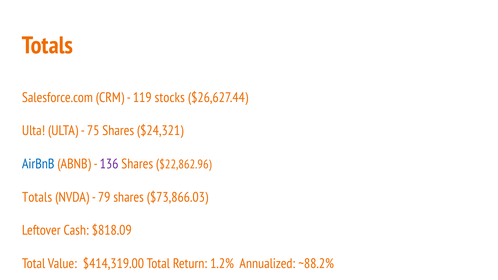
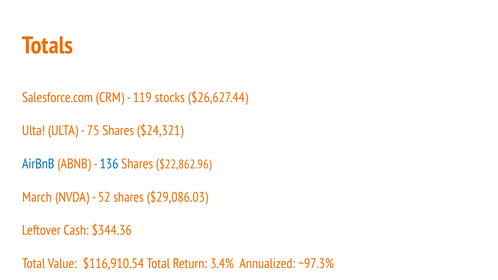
136 colour: purple -> blue (109, 164)
Totals: Totals -> March (37, 197)
79: 79 -> 52 (104, 197)
$73,866.03: $73,866.03 -> $29,086.03 (177, 197)
$818.09: $818.09 -> $344.36 (112, 230)
$414,319.00: $414,319.00 -> $116,910.54 (113, 264)
1.2%: 1.2% -> 3.4% (222, 264)
~88.2%: ~88.2% -> ~97.3% (316, 264)
